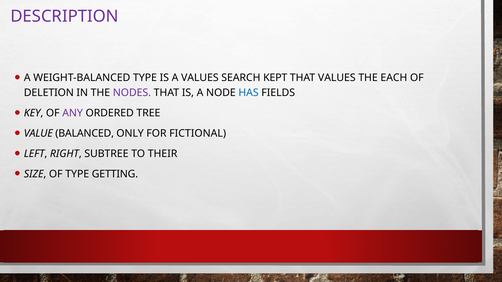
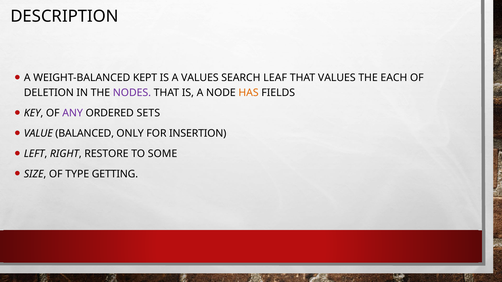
DESCRIPTION colour: purple -> black (65, 16)
WEIGHT-BALANCED TYPE: TYPE -> KEPT (145, 78)
KEPT: KEPT -> LEAF (275, 78)
HAS colour: blue -> orange (249, 93)
TREE: TREE -> SETS (148, 113)
FICTIONAL: FICTIONAL -> INSERTION (198, 134)
SUBTREE: SUBTREE -> RESTORE (106, 154)
THEIR: THEIR -> SOME (163, 154)
